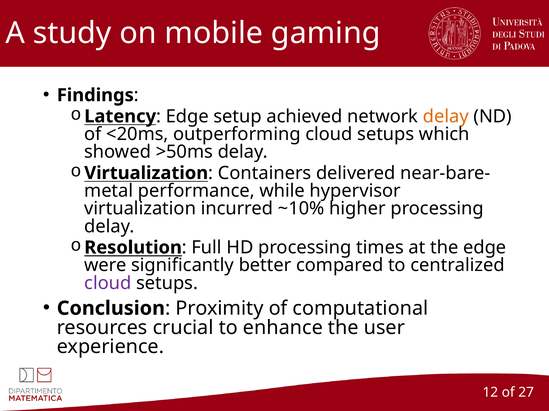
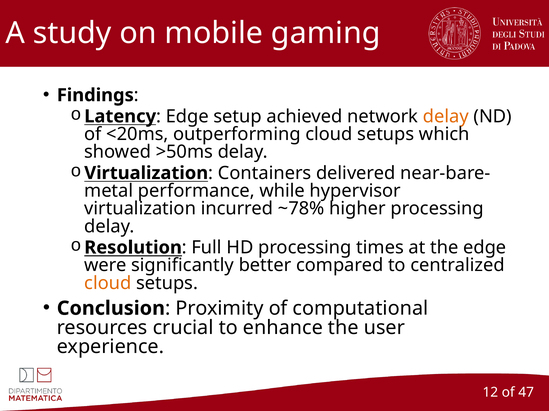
~10%: ~10% -> ~78% (301, 209)
cloud colour: purple -> orange (108, 284)
27: 27 -> 47 (526, 393)
